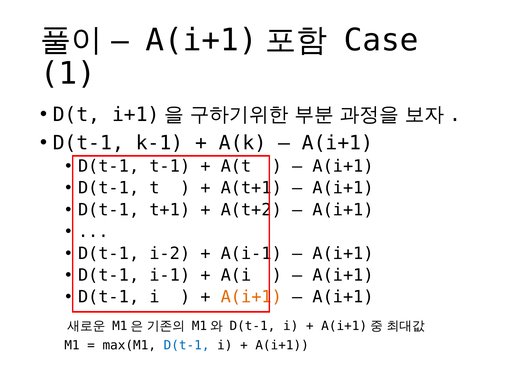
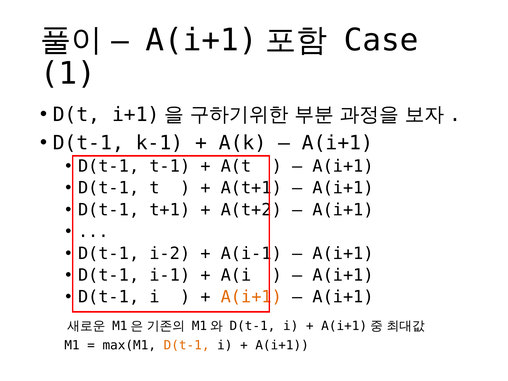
D(t-1 colour: blue -> orange (187, 345)
